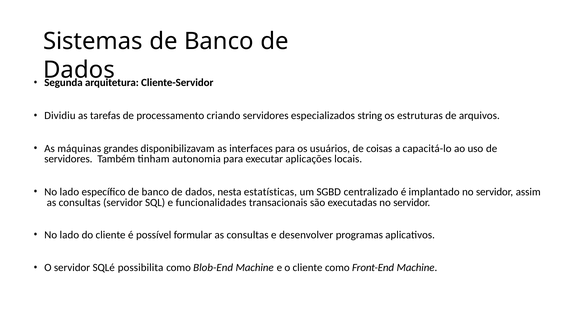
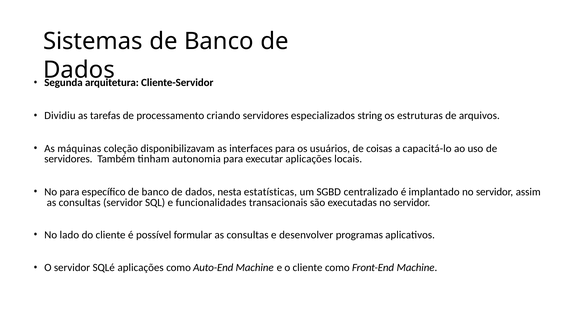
grandes: grandes -> coleção (121, 148)
lado: lado -> para (69, 192)
SQLé possibilita: possibilita -> aplicações (141, 267)
Blob-End: Blob-End -> Auto-End (213, 267)
